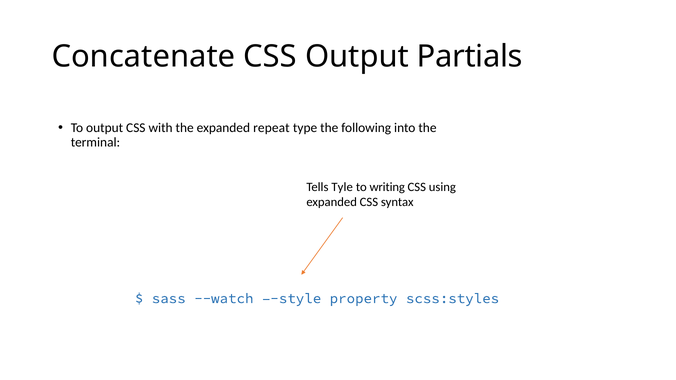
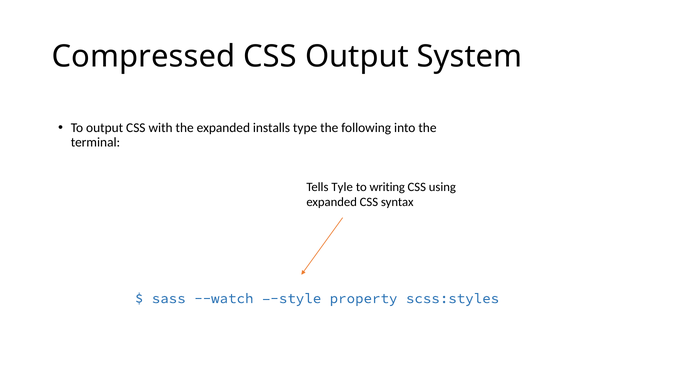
Concatenate: Concatenate -> Compressed (143, 57)
Partials: Partials -> System (470, 57)
repeat: repeat -> installs (272, 128)
